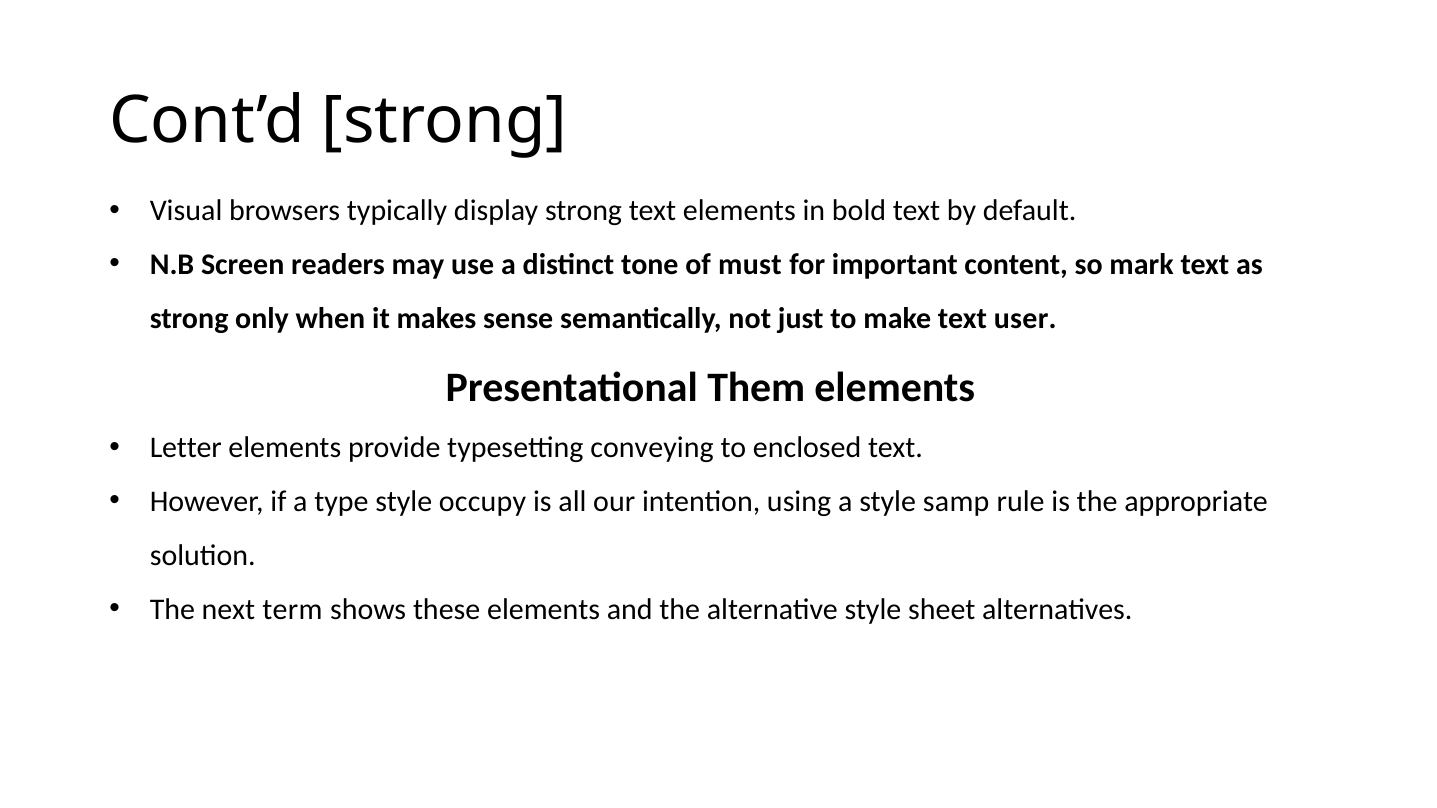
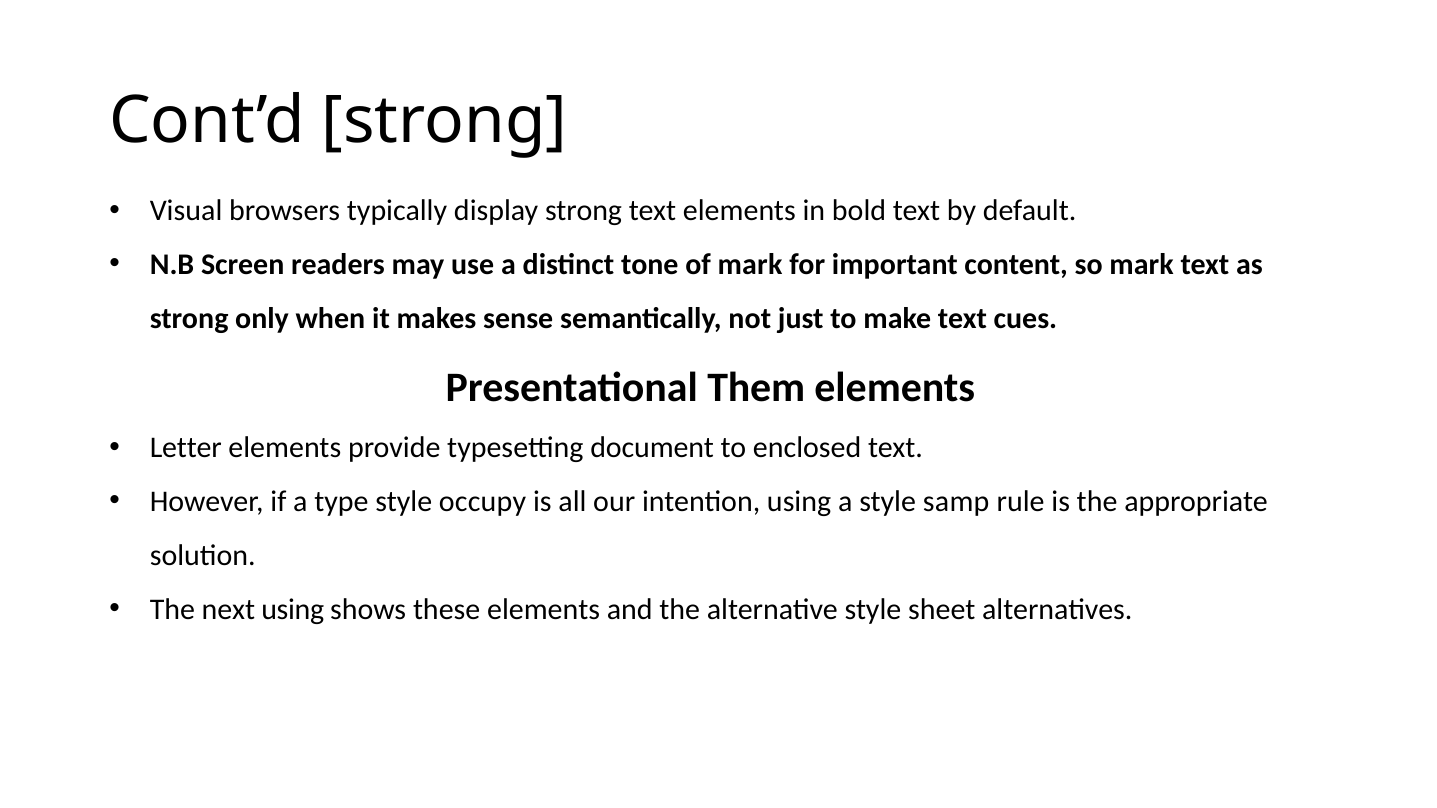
of must: must -> mark (750, 265)
user: user -> cues (1025, 319)
conveying: conveying -> document (652, 448)
next term: term -> using (293, 610)
